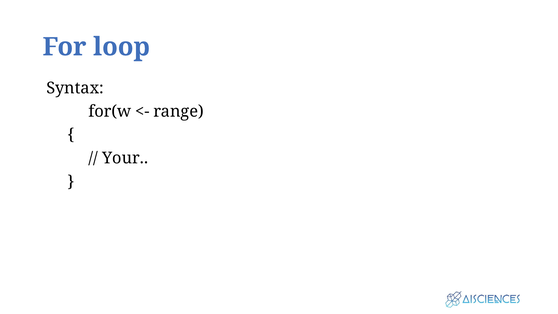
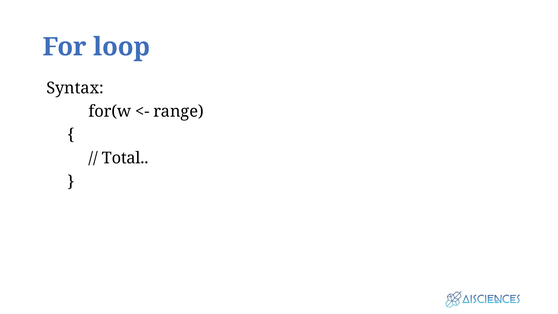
Your: Your -> Total (125, 158)
